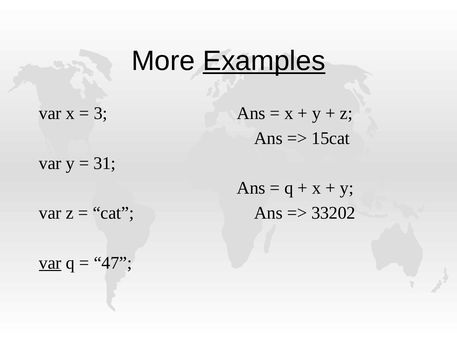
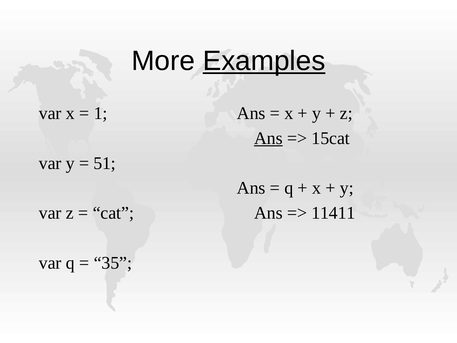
3: 3 -> 1 (101, 113)
Ans underline: none -> present (268, 138)
31: 31 -> 51 (105, 163)
33202: 33202 -> 11411 (333, 213)
var underline: present -> none (50, 263)
47: 47 -> 35 (113, 263)
